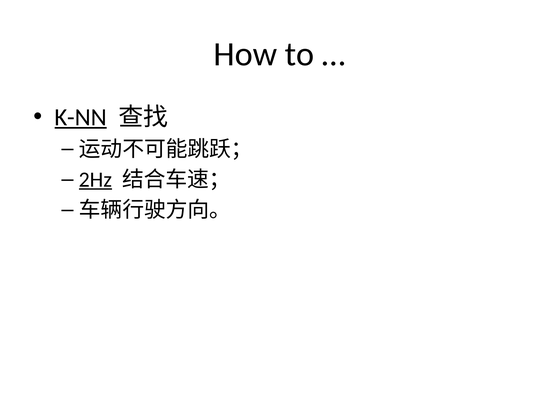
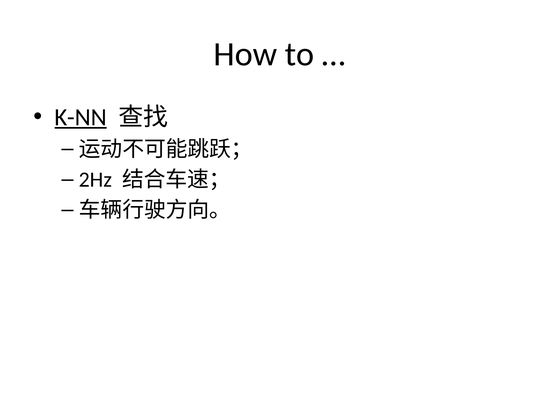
2Hz underline: present -> none (96, 180)
